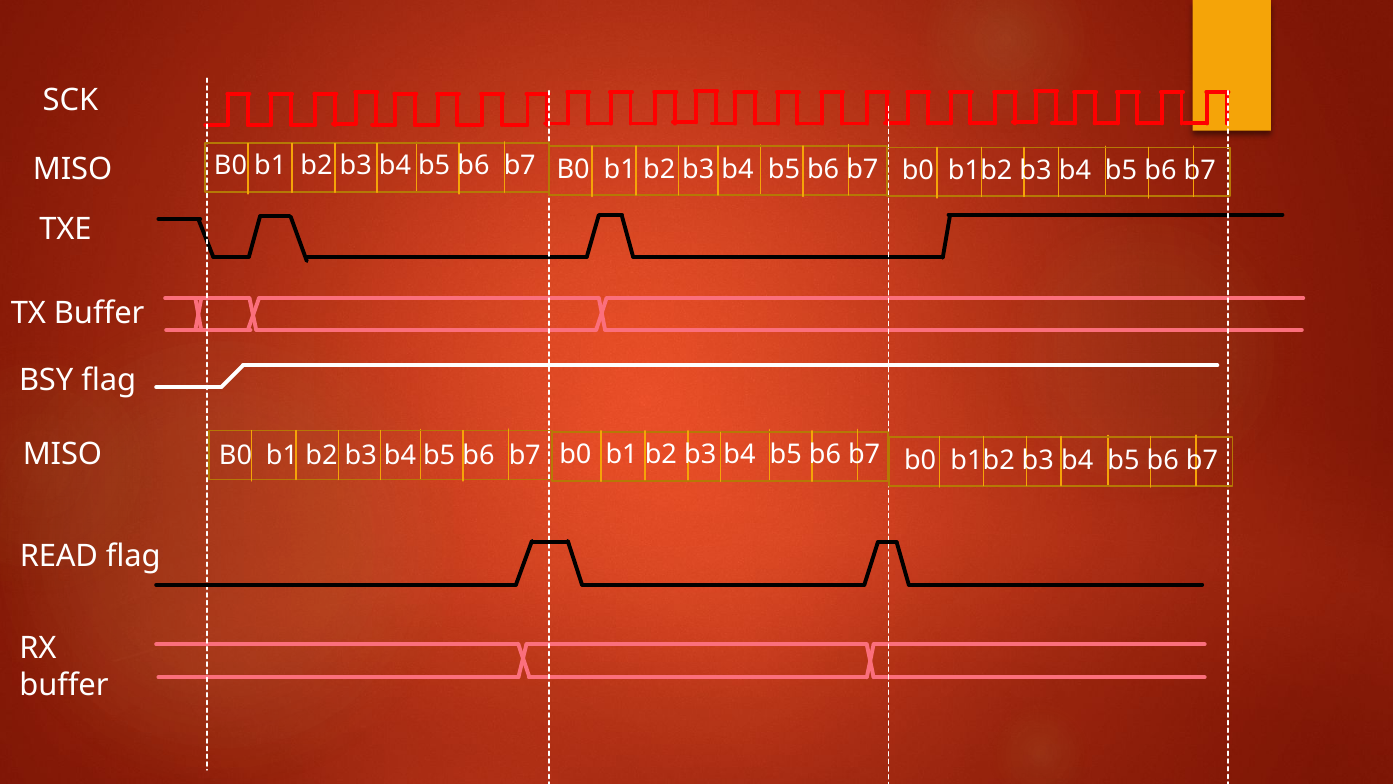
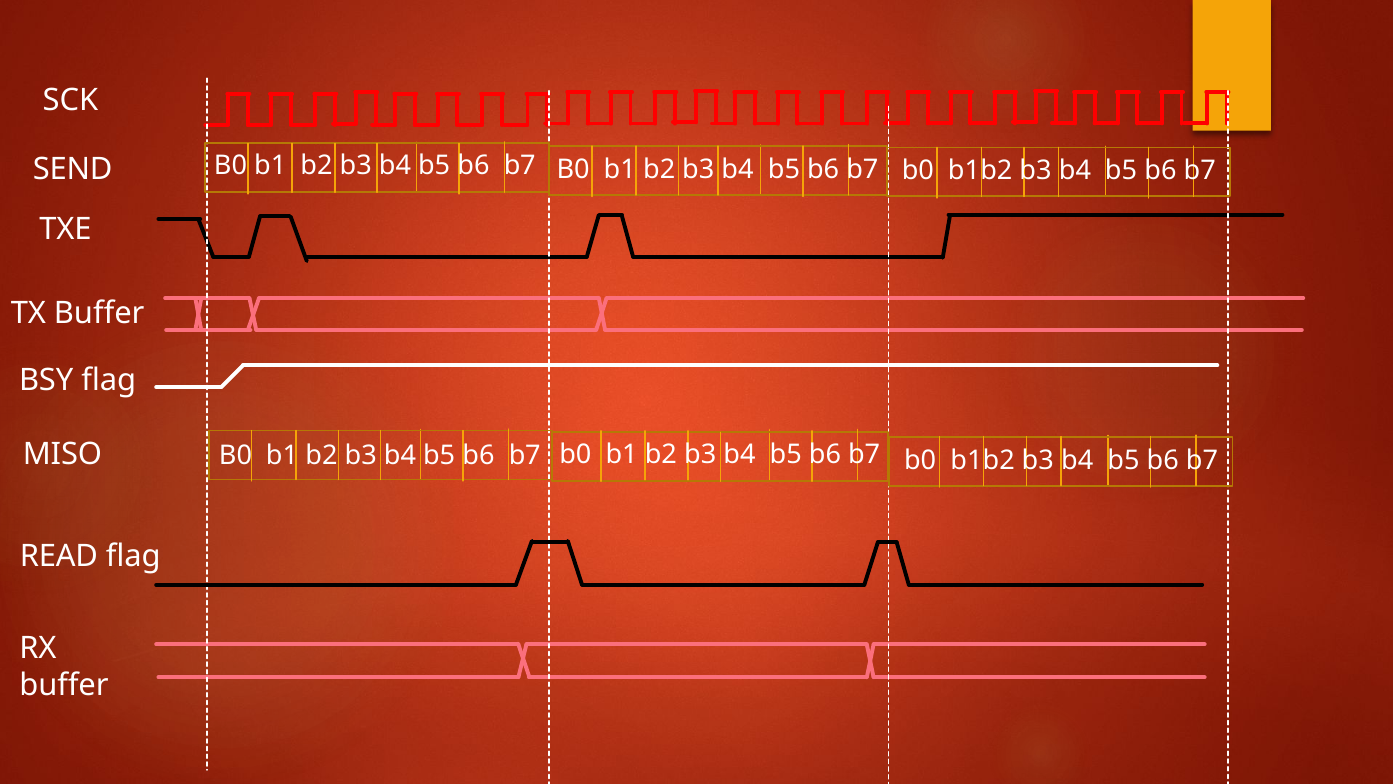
MISO: MISO -> SEND (73, 169)
